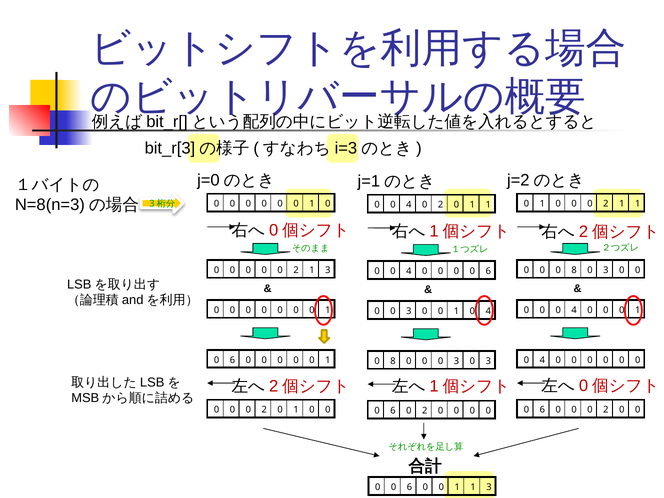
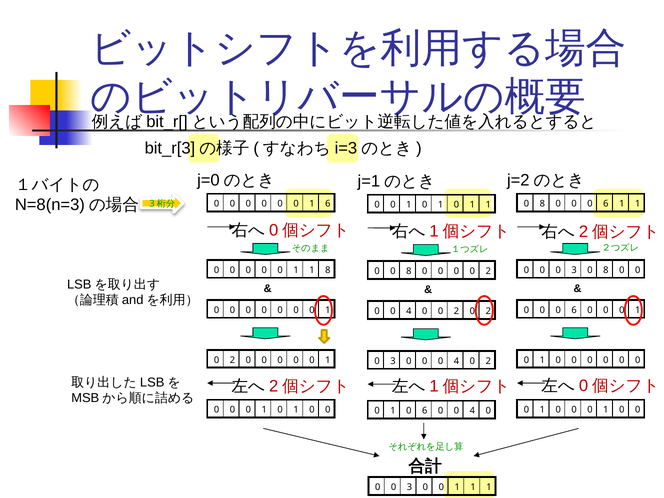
0: 0 -> 6 (328, 204)
4: 4 -> 1 (409, 205)
2: 2 -> 1 (441, 205)
1 0 1: 1 -> 8 (542, 204)
2: 2 -> 6 (606, 204)
2: 2 -> 1 (296, 270)
3: 3 -> 8 (328, 270)
0 0 0 8: 8 -> 3 (574, 270)
3: 3 -> 8 (606, 270)
4: 4 -> 8 (409, 271)
6: 6 -> 2 (488, 271)
4: 4 -> 6 (574, 310)
3: 3 -> 4 (409, 311)
1: 1 -> 2 (456, 311)
4: 4 -> 2 (488, 311)
6: 6 -> 2 (232, 360)
4: 4 -> 1 (542, 360)
8: 8 -> 3 (393, 361)
0 0 0 3: 3 -> 4 (456, 361)
3: 3 -> 2 (488, 361)
2: 2 -> 1 (264, 410)
6: 6 -> 1 (542, 410)
2: 2 -> 1 (606, 410)
6: 6 -> 1 (393, 411)
2: 2 -> 6 (425, 411)
0: 0 -> 4 (472, 411)
6: 6 -> 3 (409, 487)
1 1 3: 3 -> 1 (489, 487)
